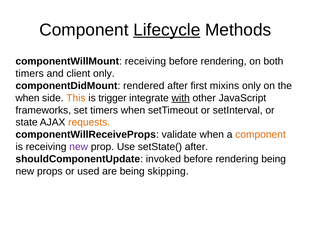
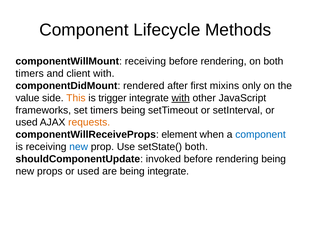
Lifecycle underline: present -> none (167, 30)
client only: only -> with (104, 74)
when: when -> value (27, 98)
timers when: when -> being (133, 110)
state: state -> used (27, 122)
validate: validate -> element (179, 135)
component colour: orange -> blue (260, 135)
new colour: purple -> blue (79, 147)
setState( after: after -> both (196, 147)
being skipping: skipping -> integrate (168, 171)
